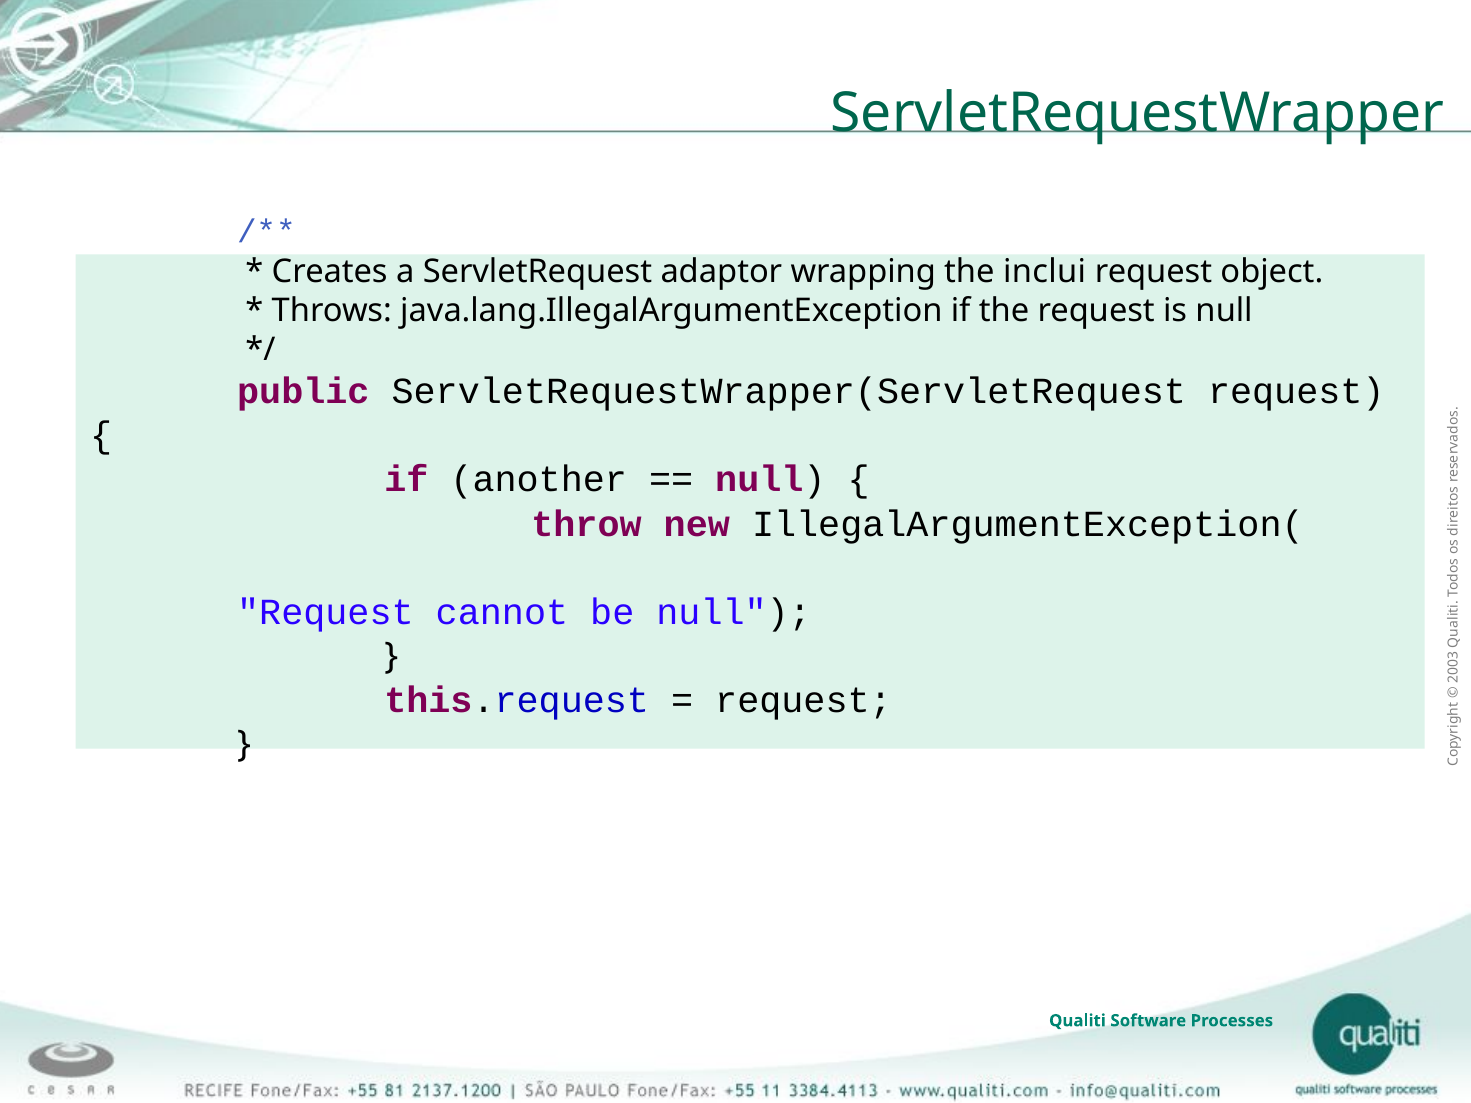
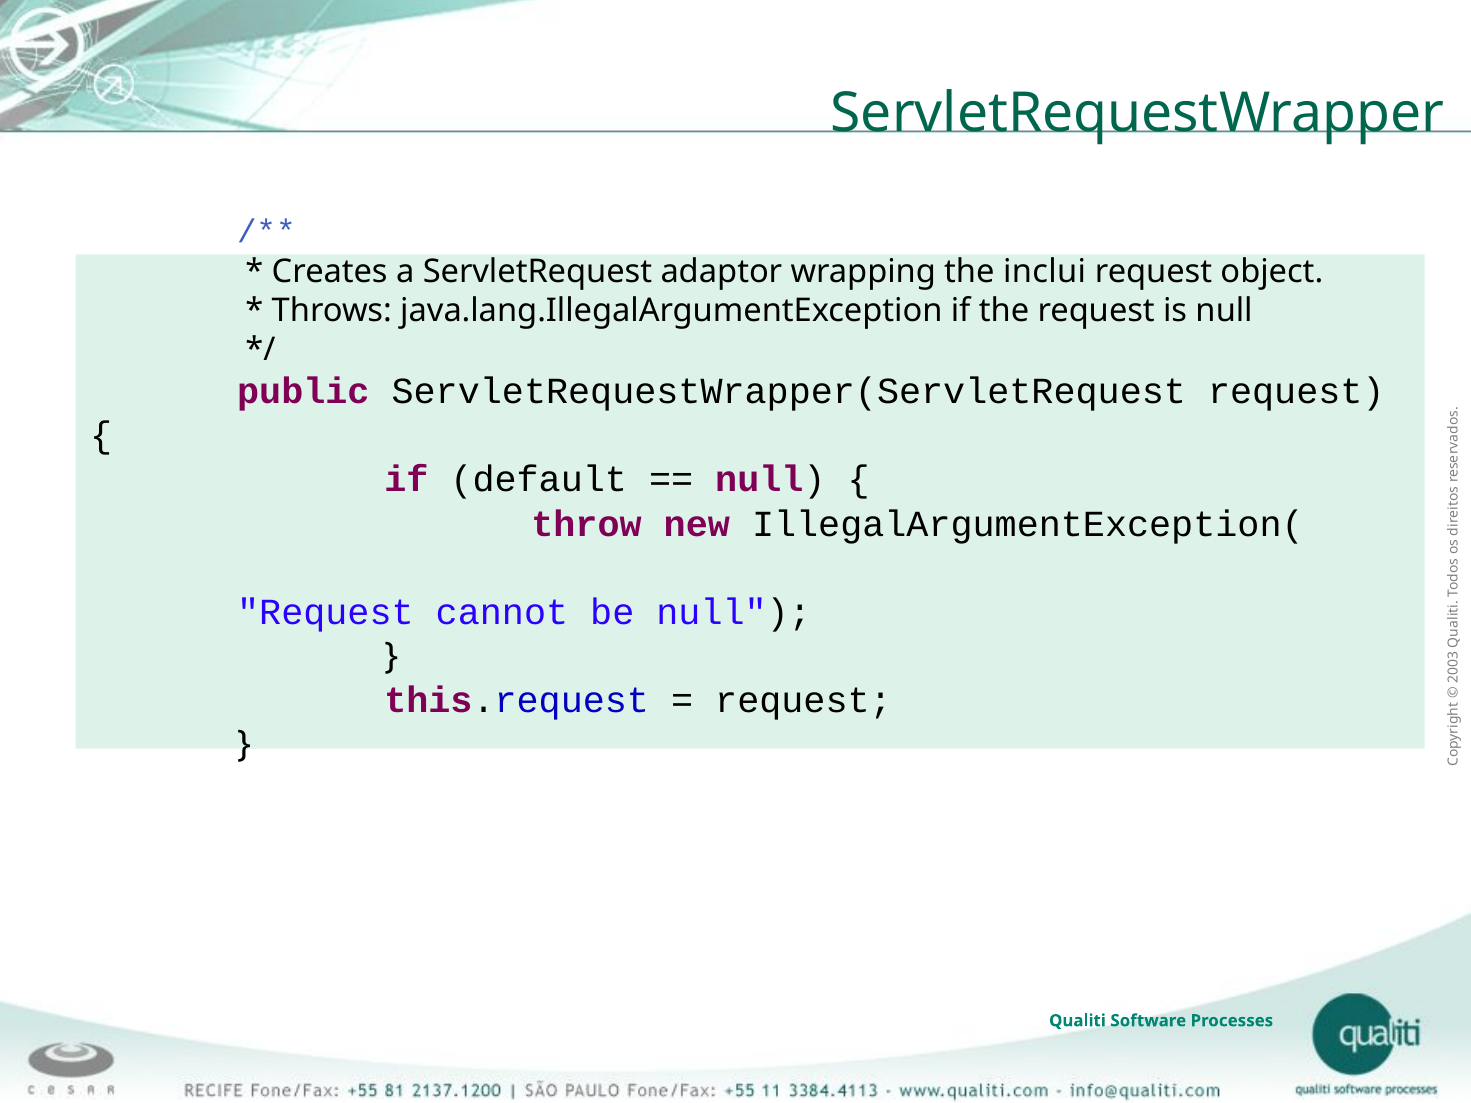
another: another -> default (539, 480)
